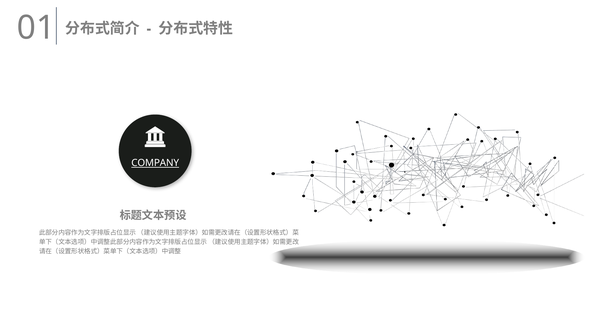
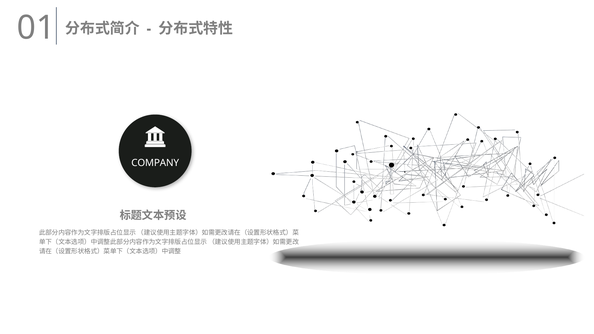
COMPANY underline: present -> none (155, 163)
